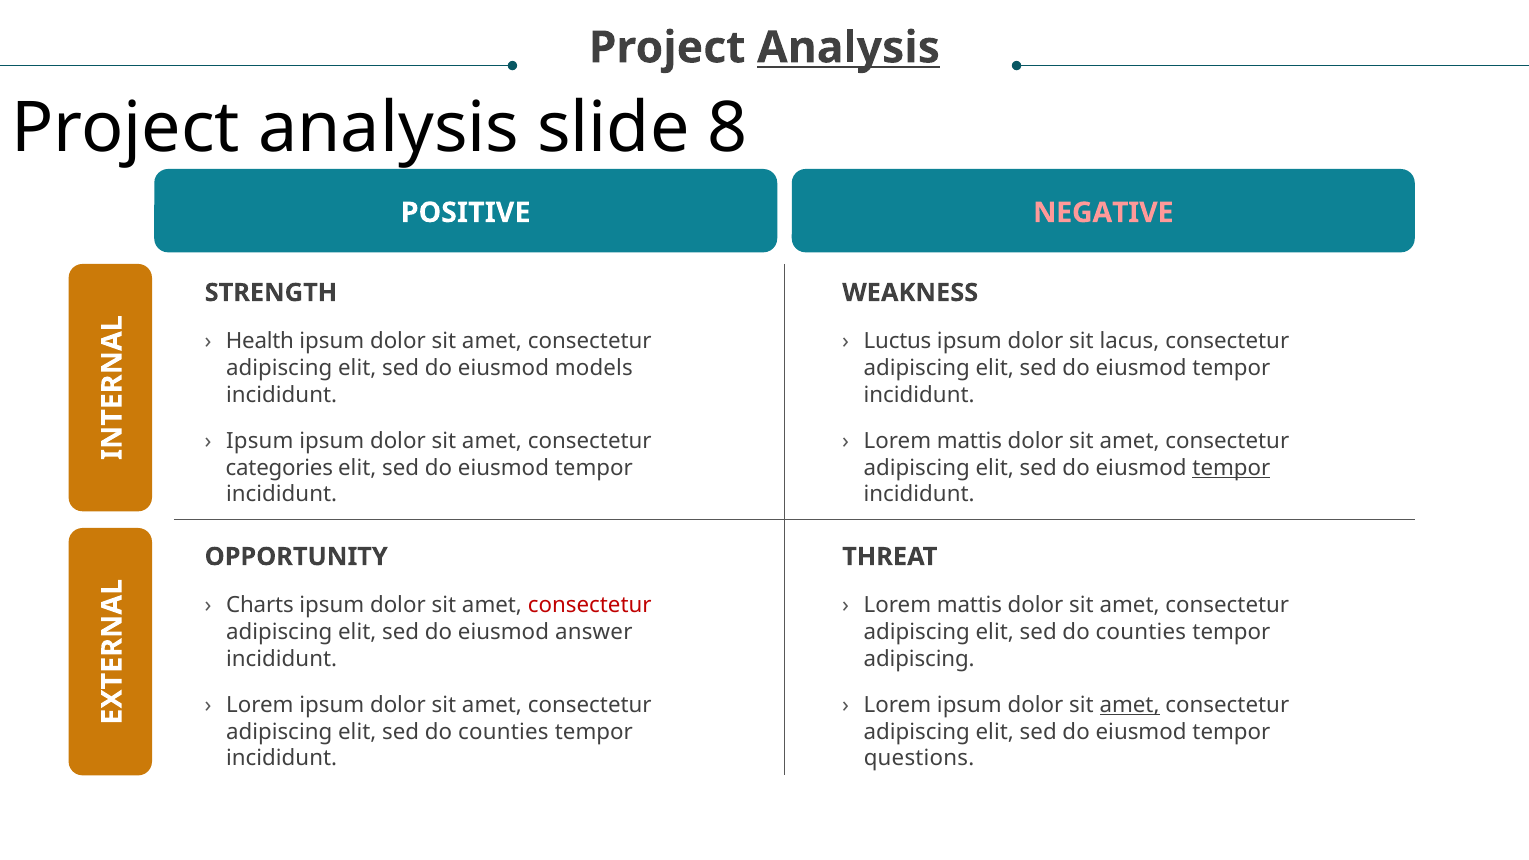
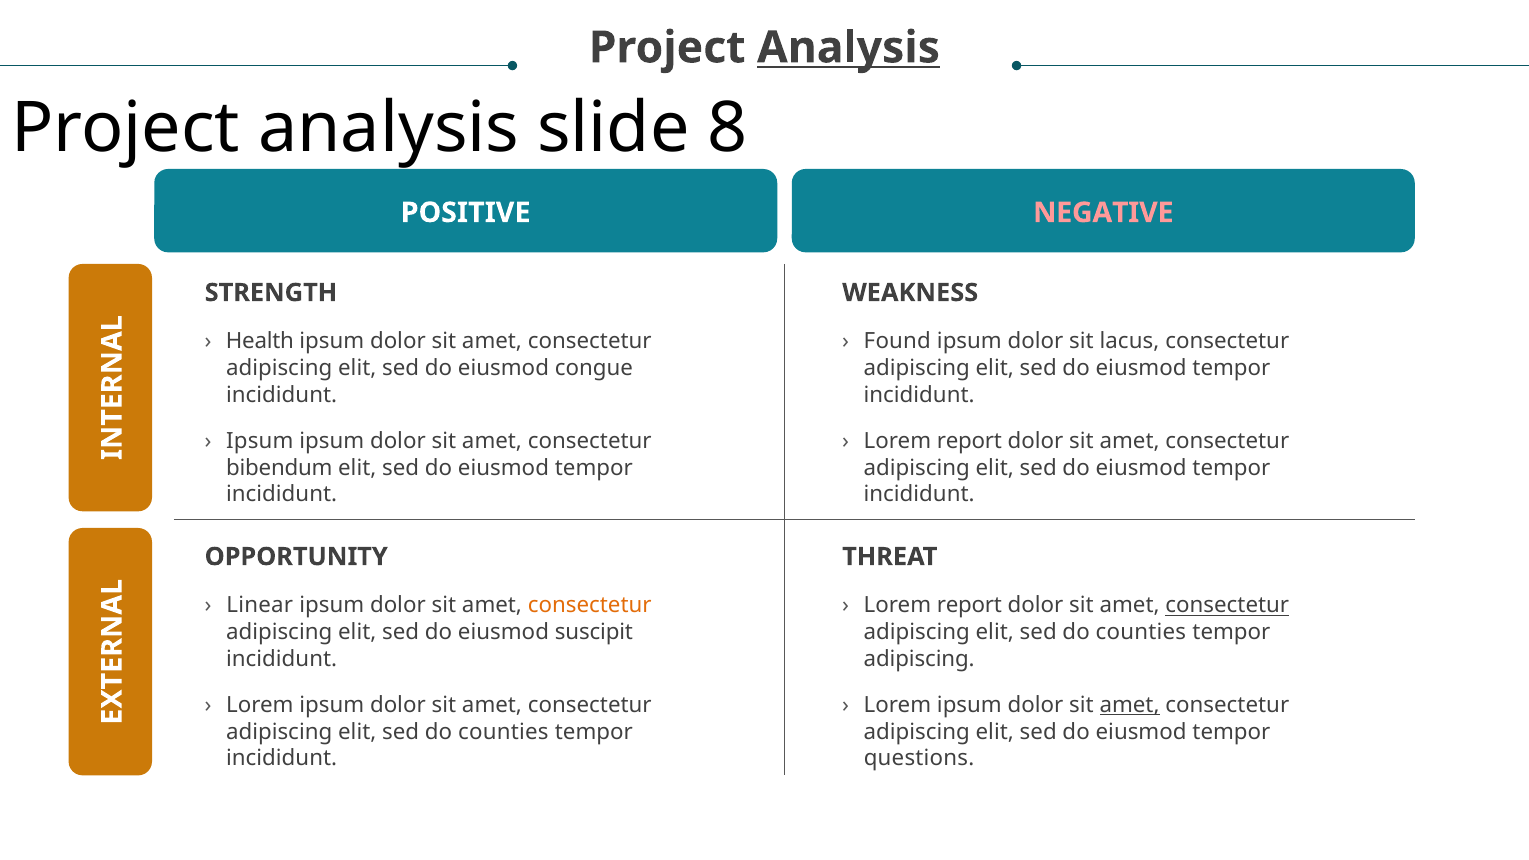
Luctus: Luctus -> Found (897, 342)
models: models -> congue (594, 368)
mattis: mattis -> report (969, 441)
categories: categories -> bibendum (279, 468)
tempor underline: present -> none (1231, 468)
Charts: Charts -> Linear (260, 606)
consectetur colour: red -> orange (590, 606)
mattis: mattis -> report (969, 606)
consectetur underline: none -> present (1227, 606)
answer: answer -> suscipit (594, 632)
